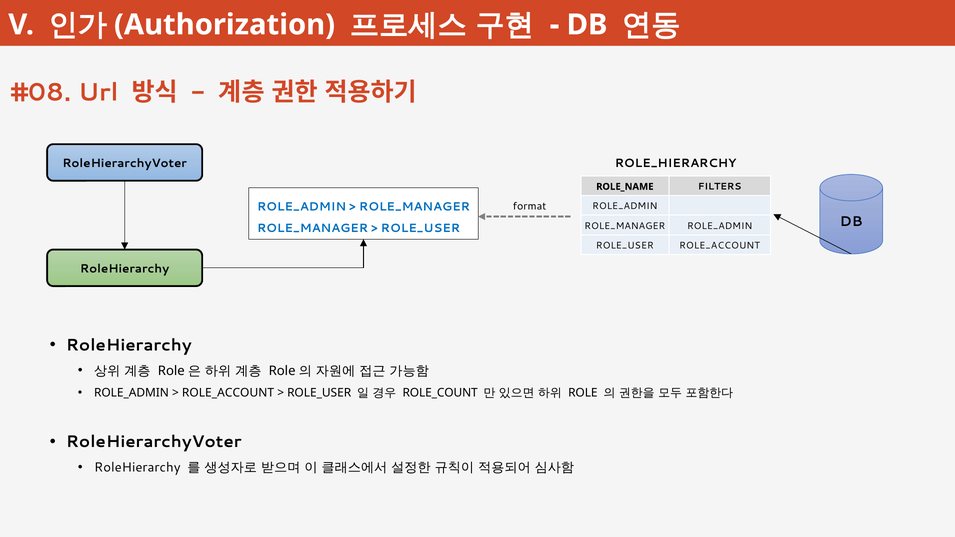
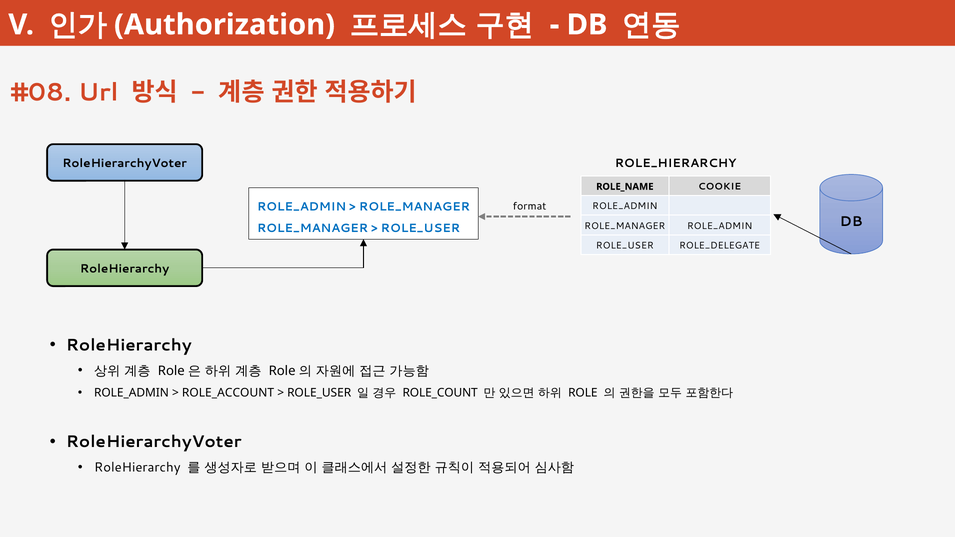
FILTERS: FILTERS -> COOKIE (720, 187)
ROLE_USER ROLE_ACCOUNT: ROLE_ACCOUNT -> ROLE_DELEGATE (720, 246)
